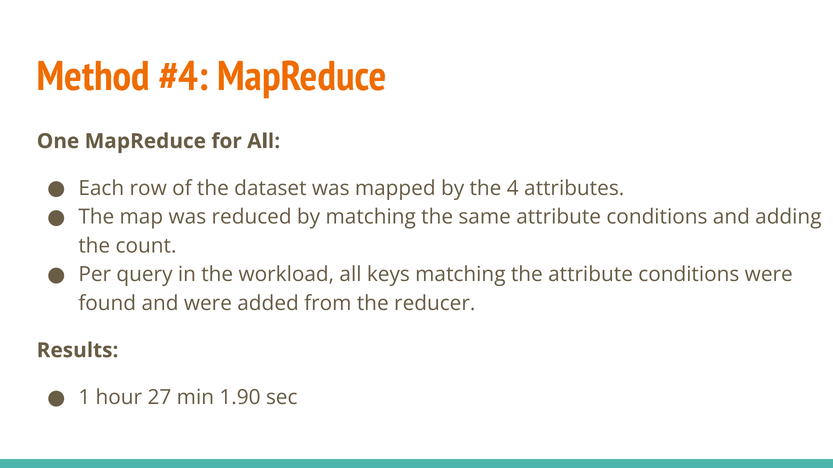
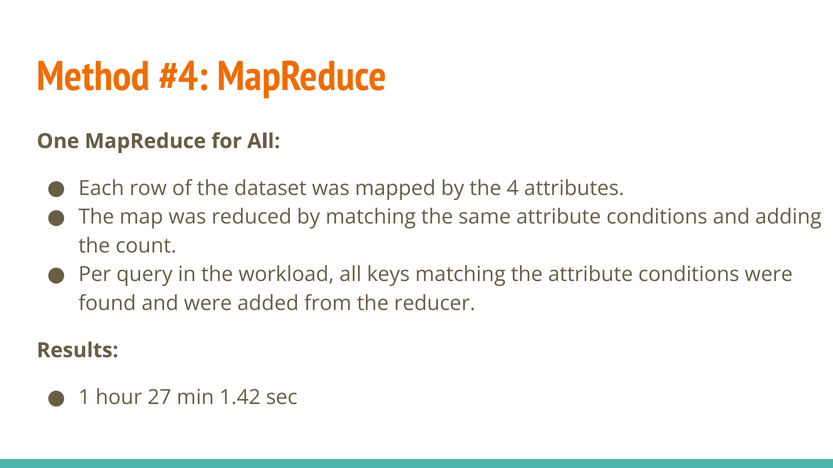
1.90: 1.90 -> 1.42 (240, 398)
